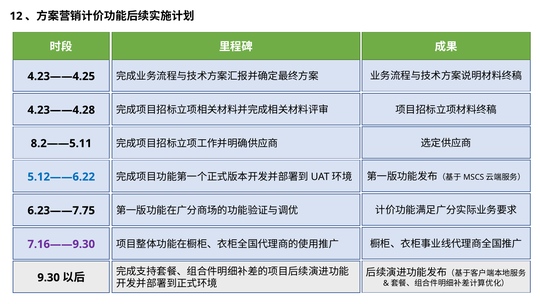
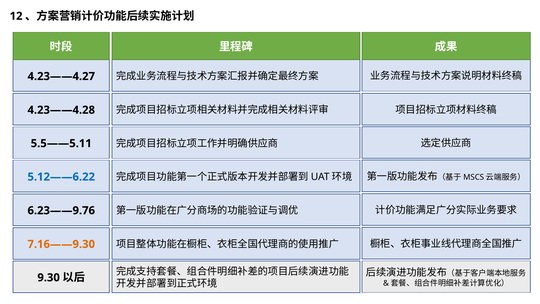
4.23——4.25: 4.23——4.25 -> 4.23——4.27 (61, 76)
8.2——5.11: 8.2——5.11 -> 5.5——5.11 (61, 143)
6.23——7.75: 6.23——7.75 -> 6.23——9.76 (61, 210)
7.16——9.30 colour: purple -> orange (61, 244)
